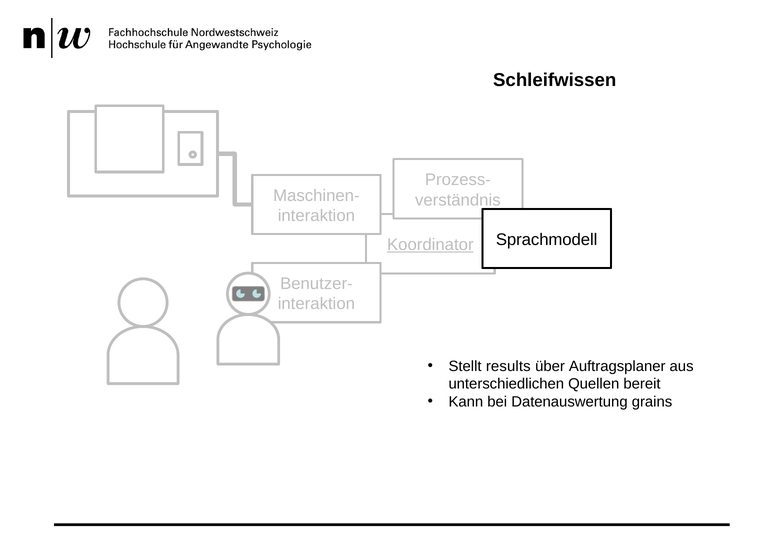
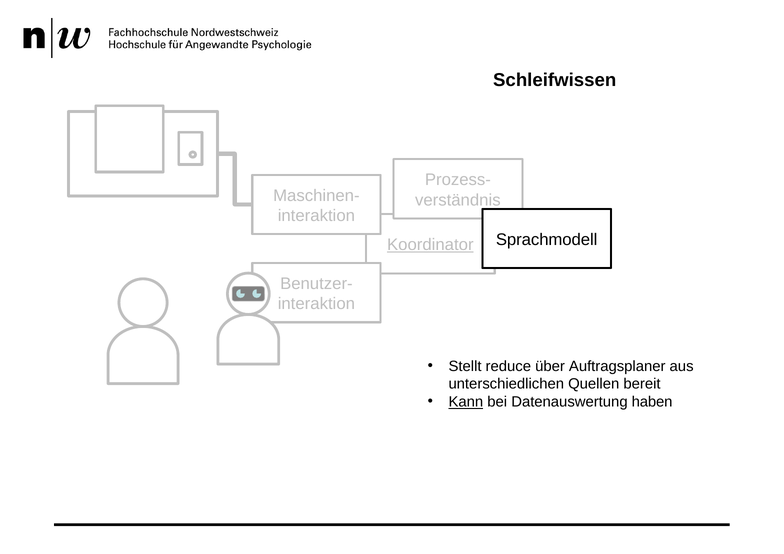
results: results -> reduce (508, 366)
Kann underline: none -> present (466, 402)
grains: grains -> haben (652, 402)
